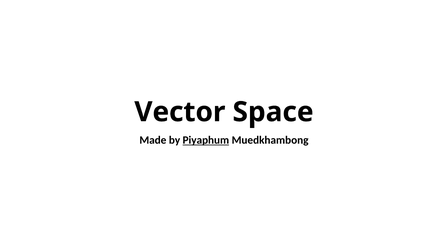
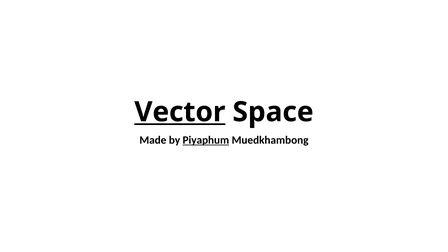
Vector underline: none -> present (180, 112)
